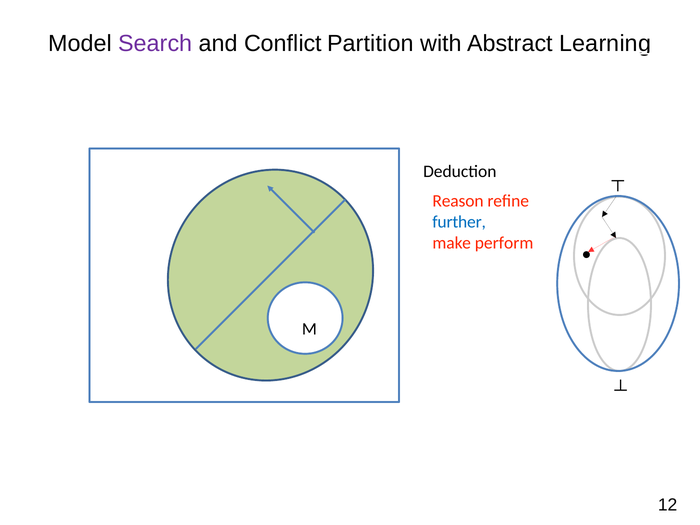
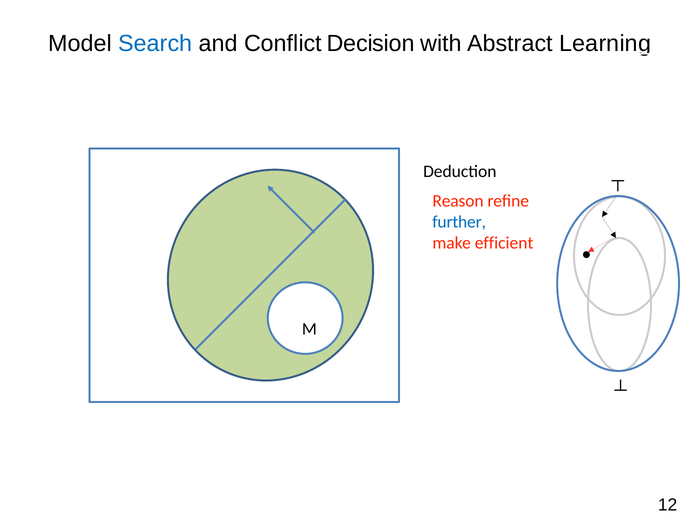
Search colour: purple -> blue (155, 44)
Partition: Partition -> Decision (371, 44)
perform: perform -> efficient (504, 243)
